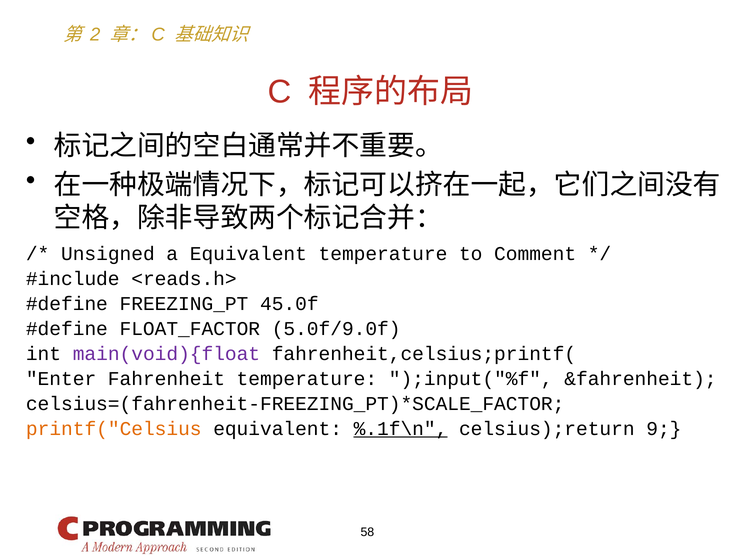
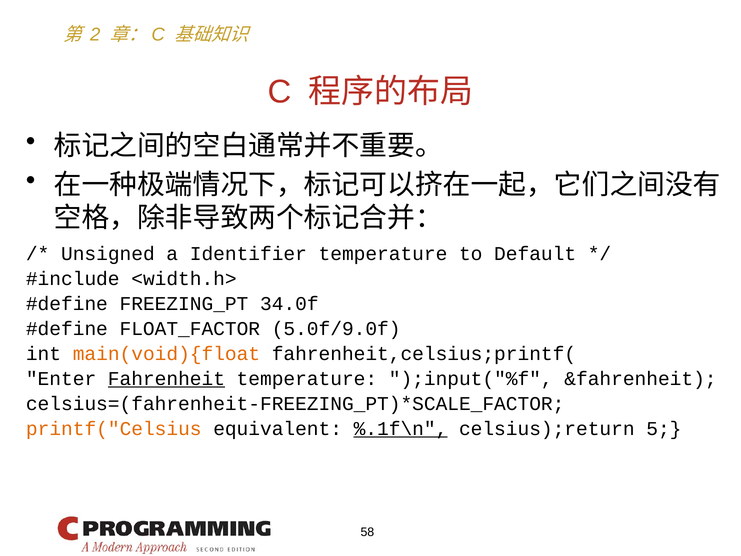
a Equivalent: Equivalent -> Identifier (248, 254)
Comment: Comment -> Default (535, 254)
<reads.h>: <reads.h> -> <width.h> (184, 279)
45.0f: 45.0f -> 34.0f (289, 304)
main(void){float colour: purple -> orange (166, 354)
Fahrenheit underline: none -> present (166, 379)
9: 9 -> 5 (664, 428)
